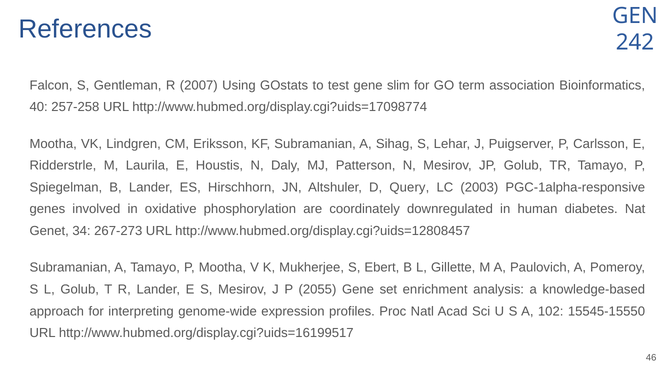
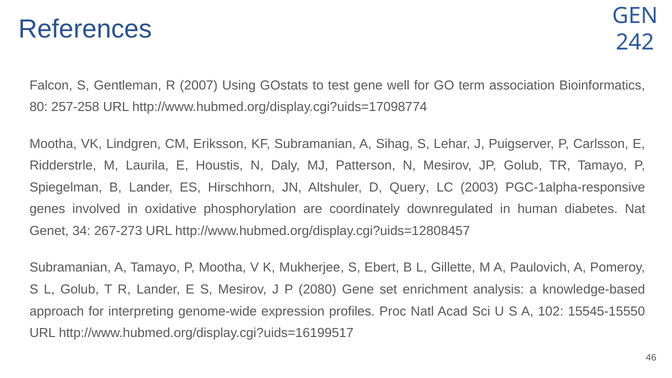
slim: slim -> well (398, 85)
40: 40 -> 80 (39, 107)
2055: 2055 -> 2080 (317, 289)
